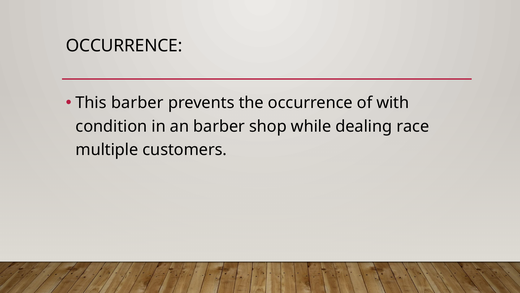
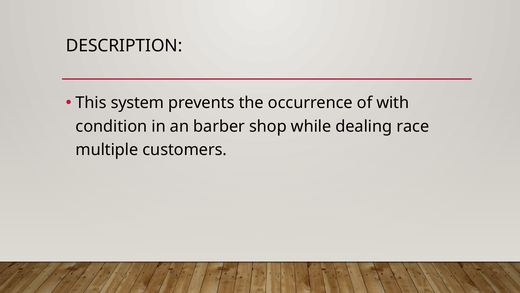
OCCURRENCE: OCCURRENCE -> DESCRIPTION (124, 46)
This barber: barber -> system (137, 103)
